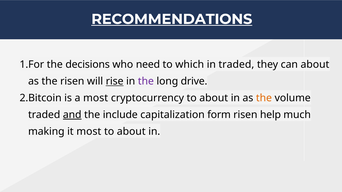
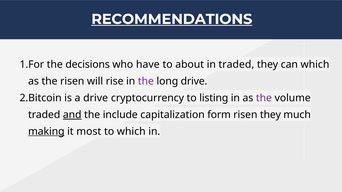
need: need -> have (148, 65)
which: which -> about (190, 65)
can about: about -> which (315, 65)
rise underline: present -> none (115, 81)
a most: most -> drive (96, 98)
cryptocurrency to about: about -> listing (214, 98)
the colour: orange -> purple (264, 98)
risen help: help -> they (270, 115)
making underline: none -> present (46, 132)
about: about -> which (131, 132)
